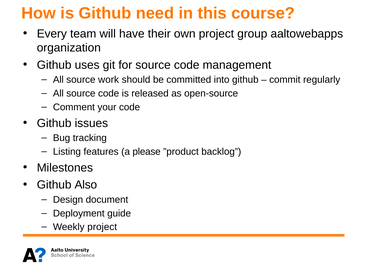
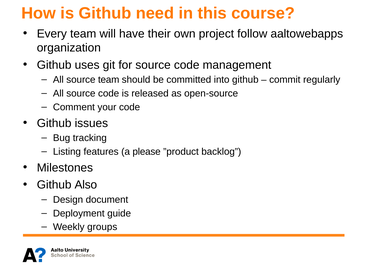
group: group -> follow (252, 34)
source work: work -> team (109, 80)
Weekly project: project -> groups (102, 227)
